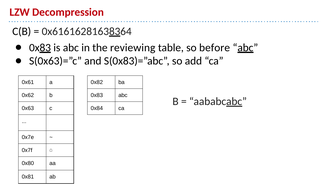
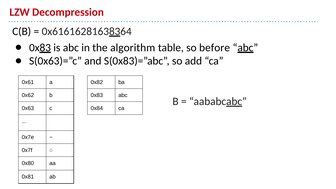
reviewing: reviewing -> algorithm (133, 48)
